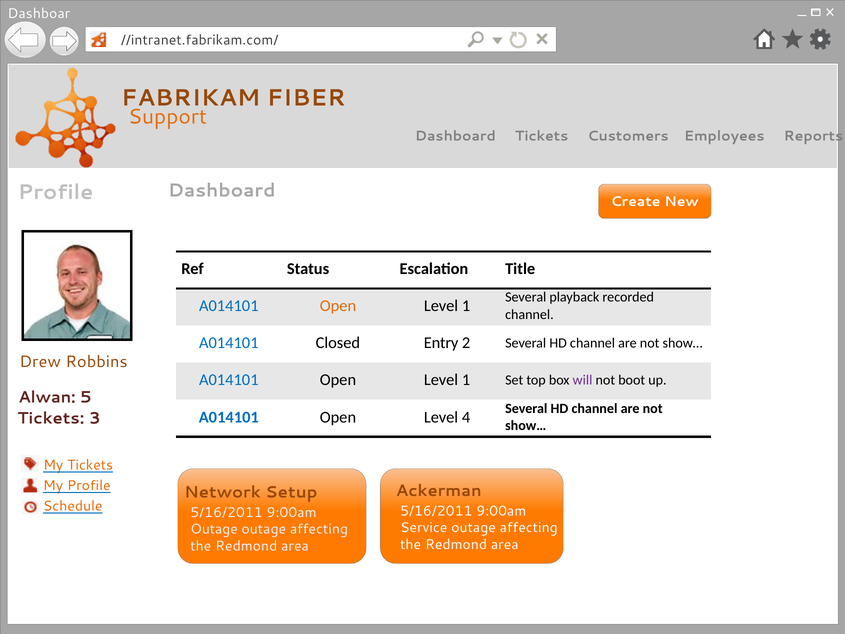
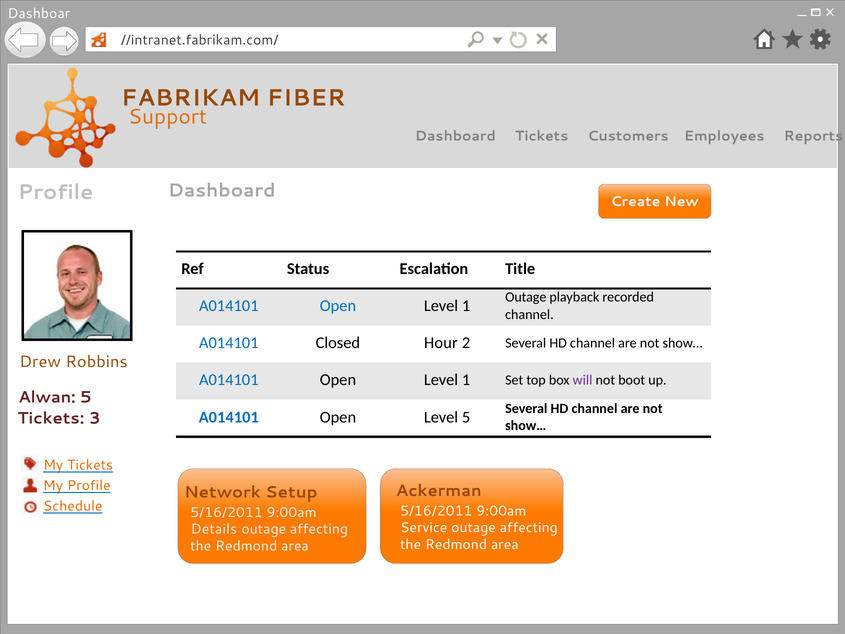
Several: Several -> Outage (526, 297)
Open colour: orange -> blue (338, 306)
Entry: Entry -> Hour (441, 343)
Level 4: 4 -> 5 (466, 417)
Outage: Outage -> Details (214, 529)
